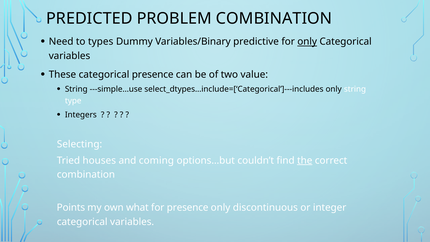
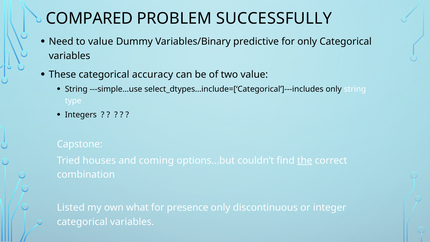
PREDICTED: PREDICTED -> COMPARED (89, 18)
PROBLEM COMBINATION: COMBINATION -> SUCCESSFULLY (274, 18)
to types: types -> value (101, 42)
only underline: present -> none (307, 42)
categorical presence: presence -> accuracy (153, 74)
Selecting: Selecting -> Capstone (80, 144)
Points: Points -> Listed (71, 207)
